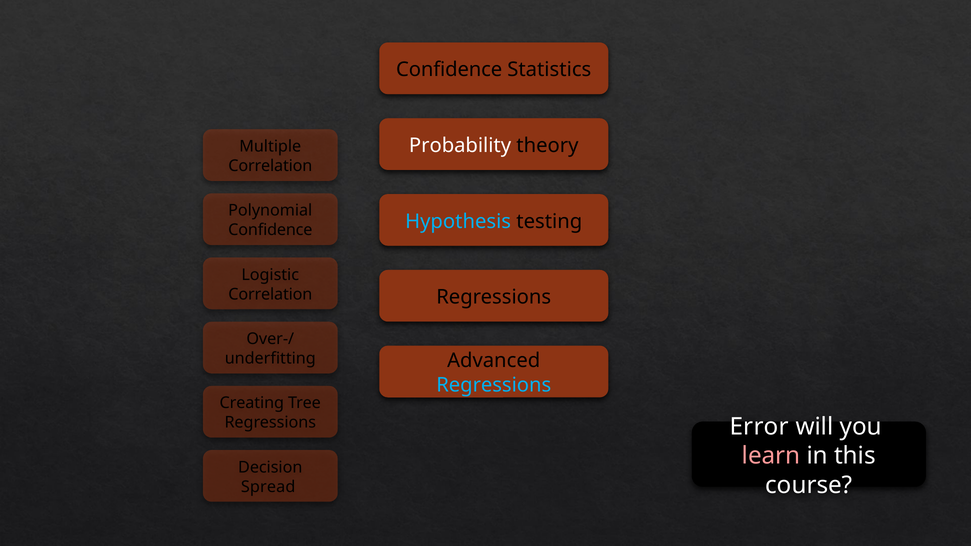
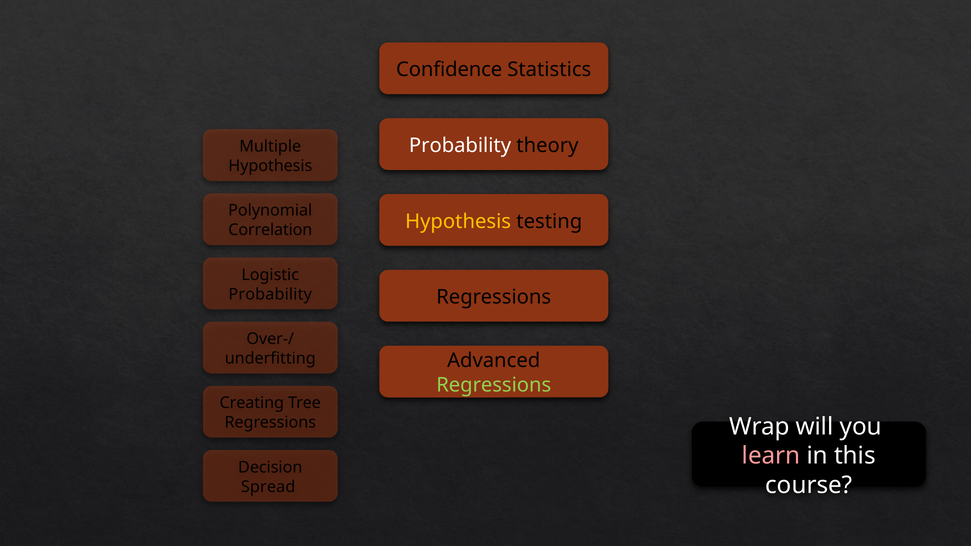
Correlation: Correlation -> Hypothesis (270, 166)
Hypothesis colour: light blue -> yellow (458, 221)
Confidence: Confidence -> Correlation (270, 230)
Correlation: Correlation -> Probability (270, 294)
Regressions colour: light blue -> light green (494, 385)
Error: Error -> Wrap (760, 427)
